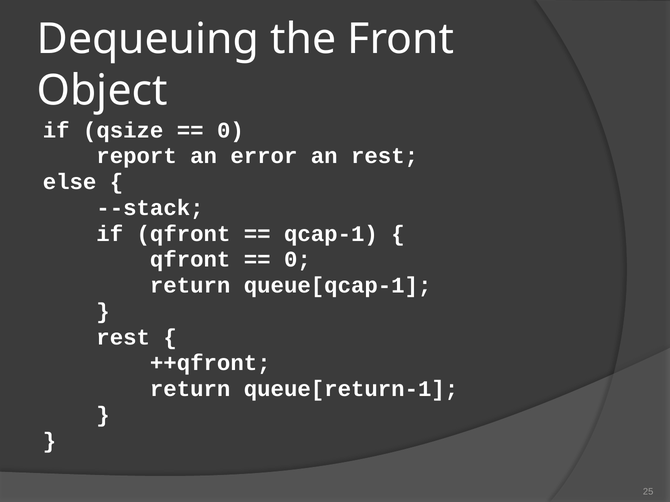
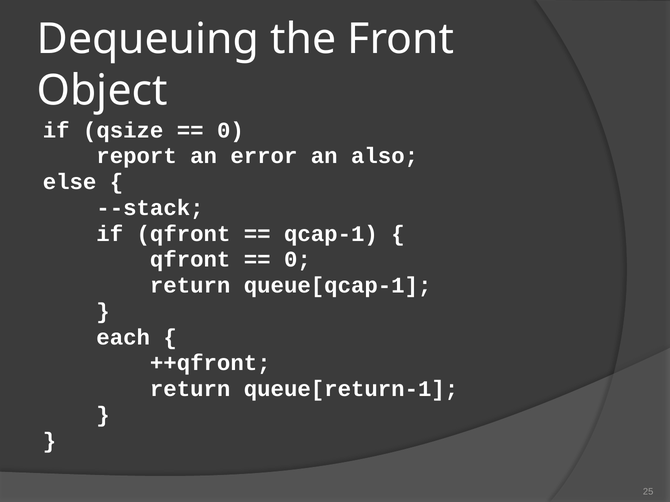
an rest: rest -> also (385, 156)
rest: rest -> each (123, 338)
